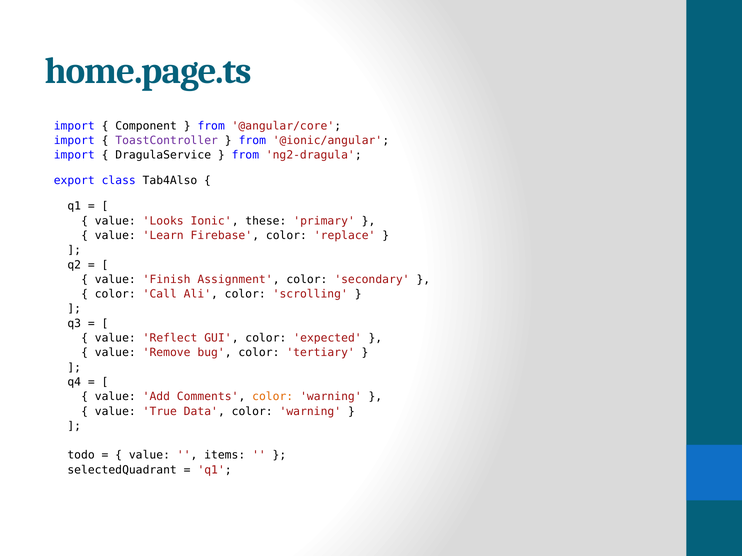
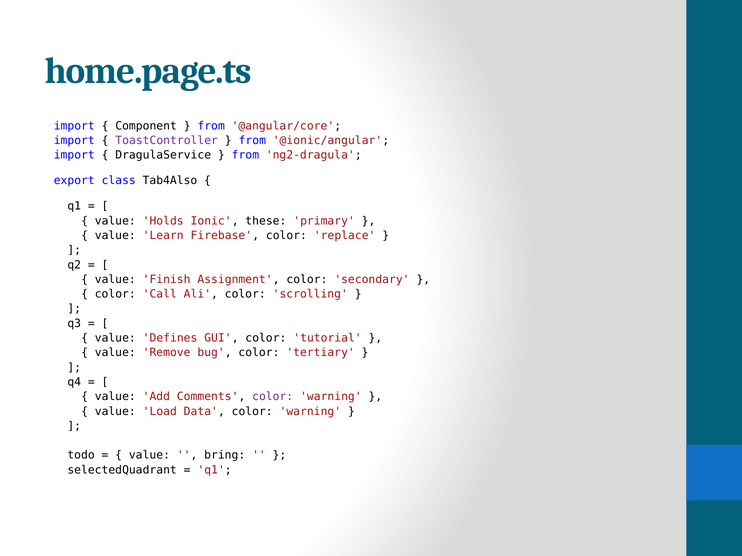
Looks: Looks -> Holds (163, 221)
Reflect: Reflect -> Defines (170, 338)
expected: expected -> tutorial (328, 338)
color colour: orange -> purple (273, 397)
True: True -> Load (160, 412)
items: items -> bring (225, 456)
